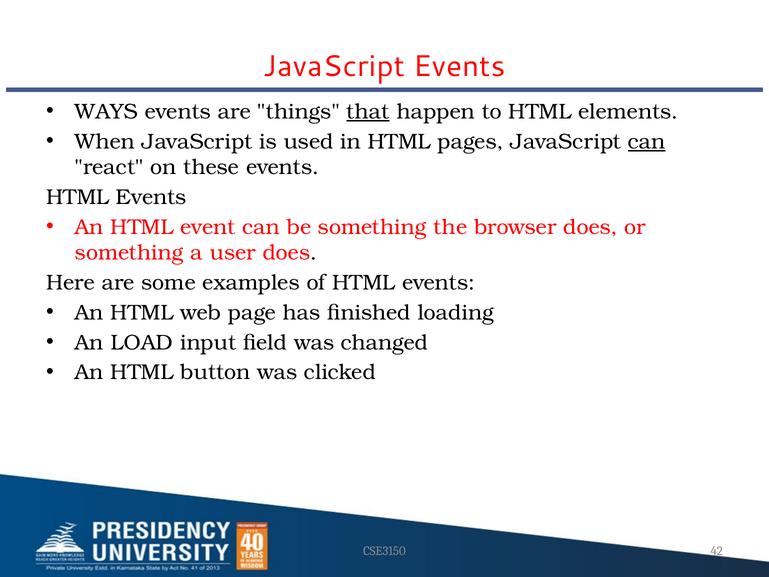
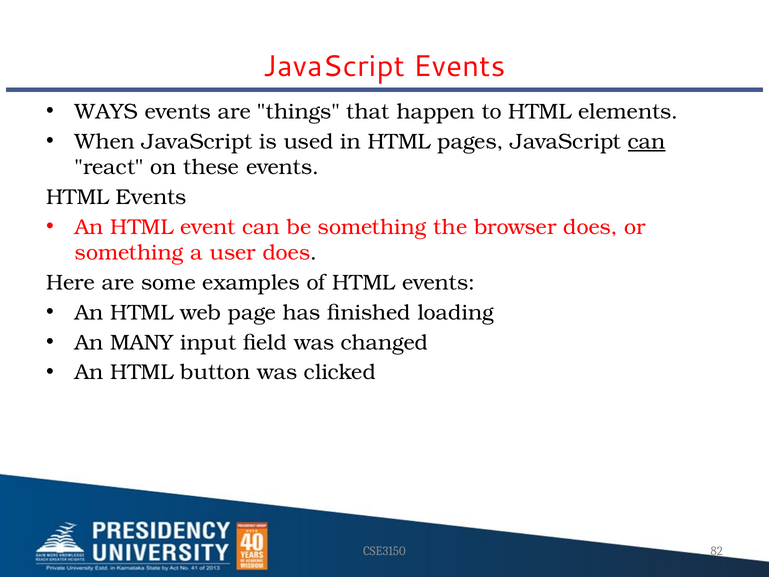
that underline: present -> none (368, 112)
LOAD: LOAD -> MANY (142, 342)
42: 42 -> 82 (717, 551)
